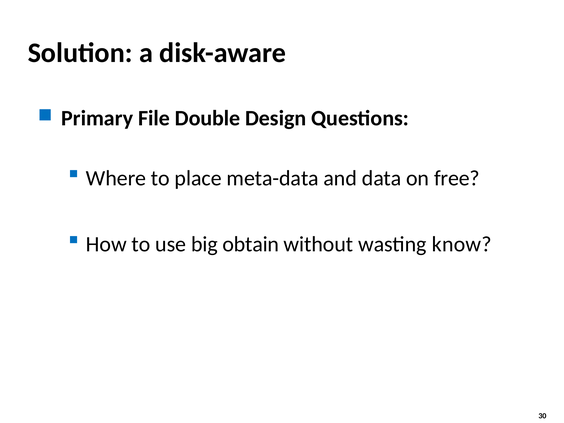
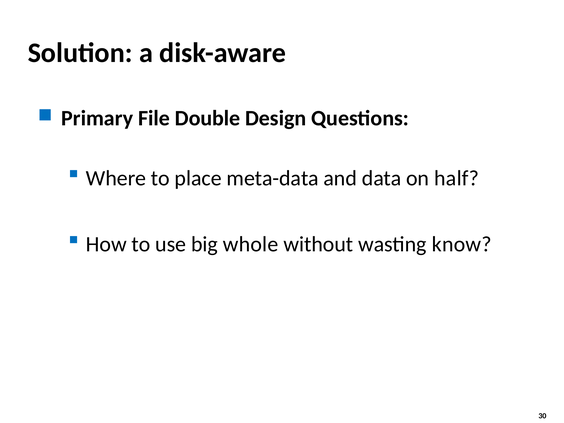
free: free -> half (457, 178)
obtain: obtain -> whole (251, 244)
